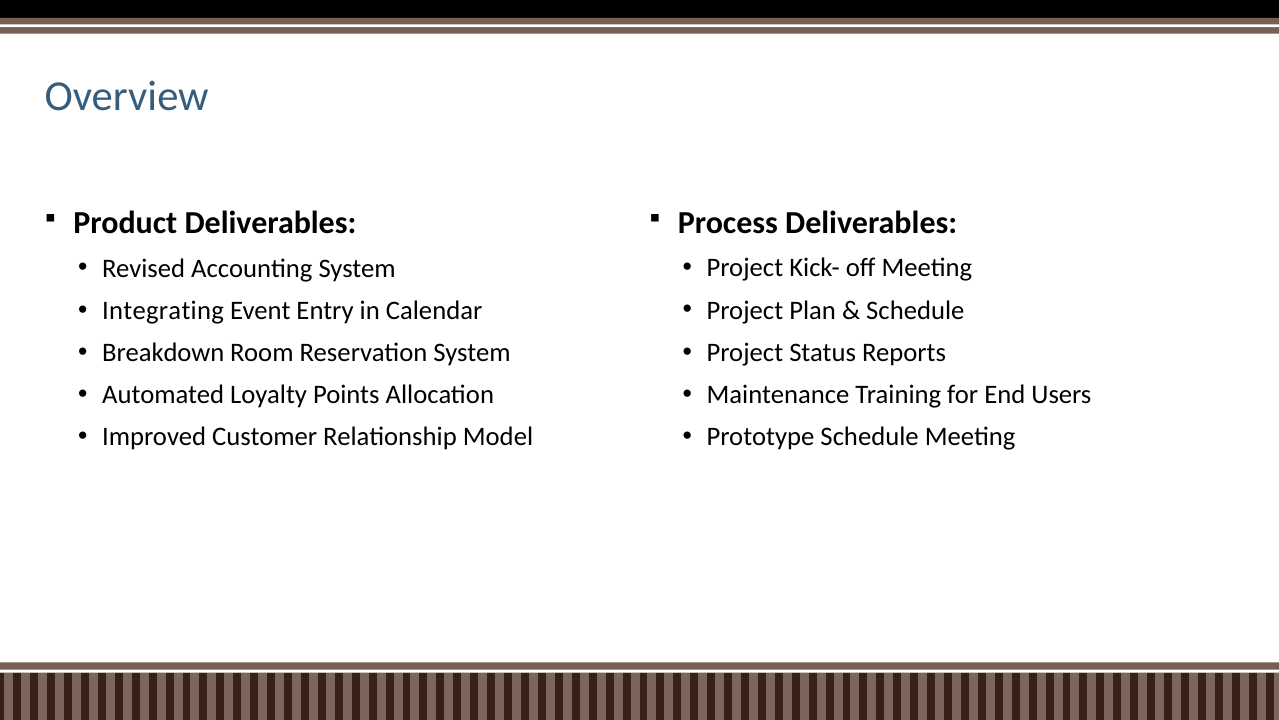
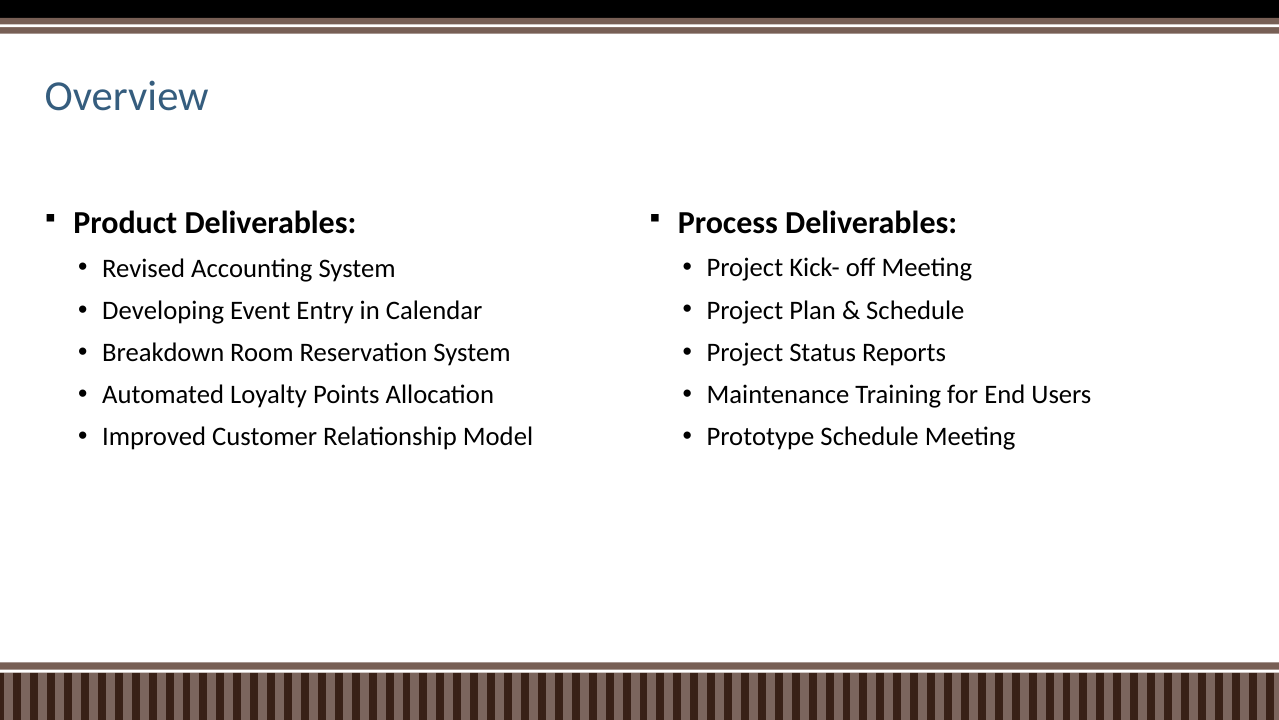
Integrating: Integrating -> Developing (163, 310)
